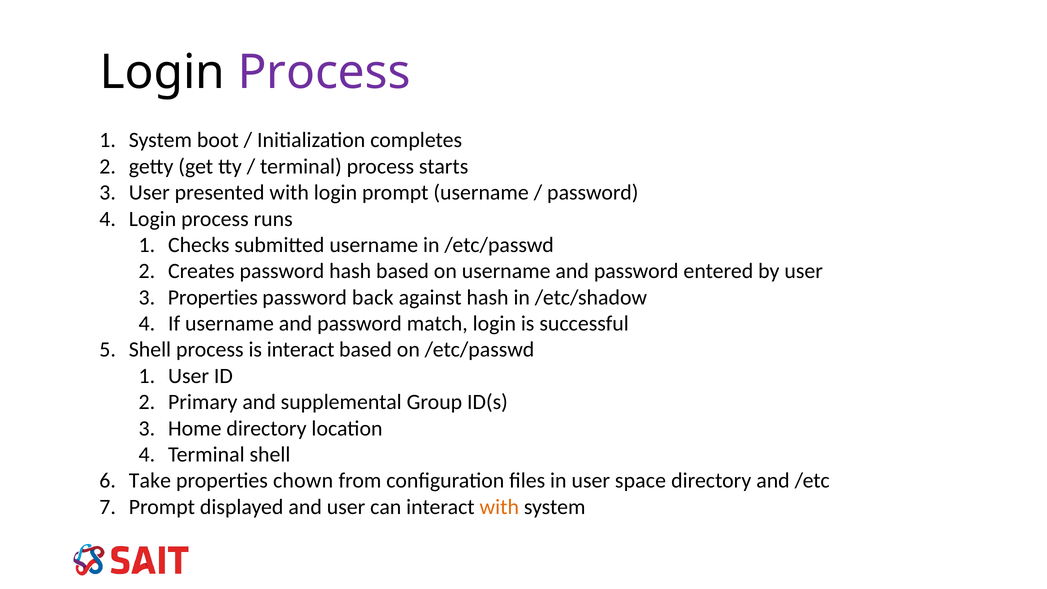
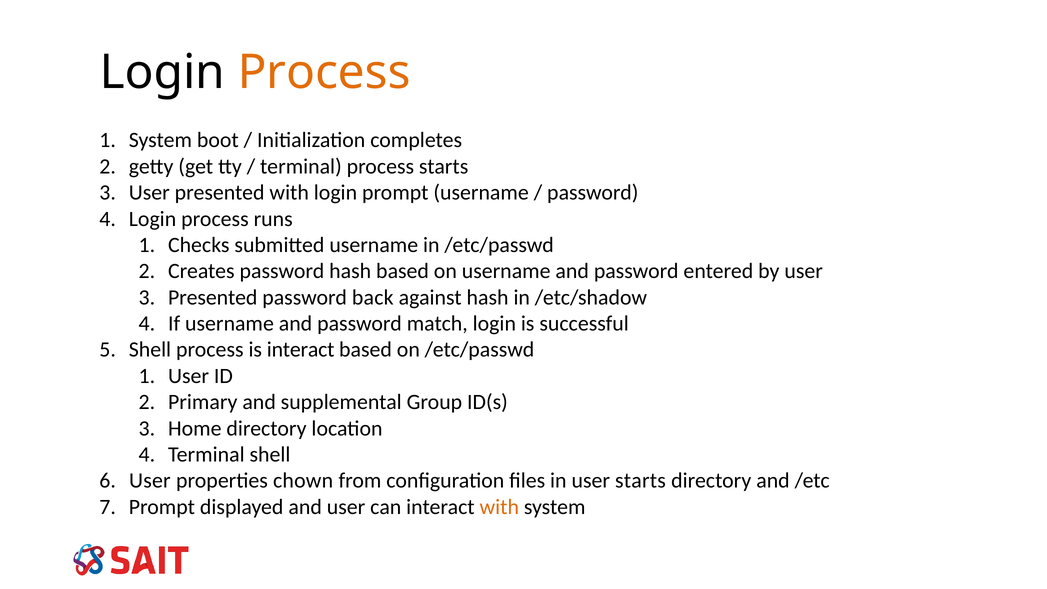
Process colour: purple -> orange (324, 72)
Properties: Properties -> Presented (213, 297)
Take: Take -> User (150, 481)
user space: space -> starts (640, 481)
